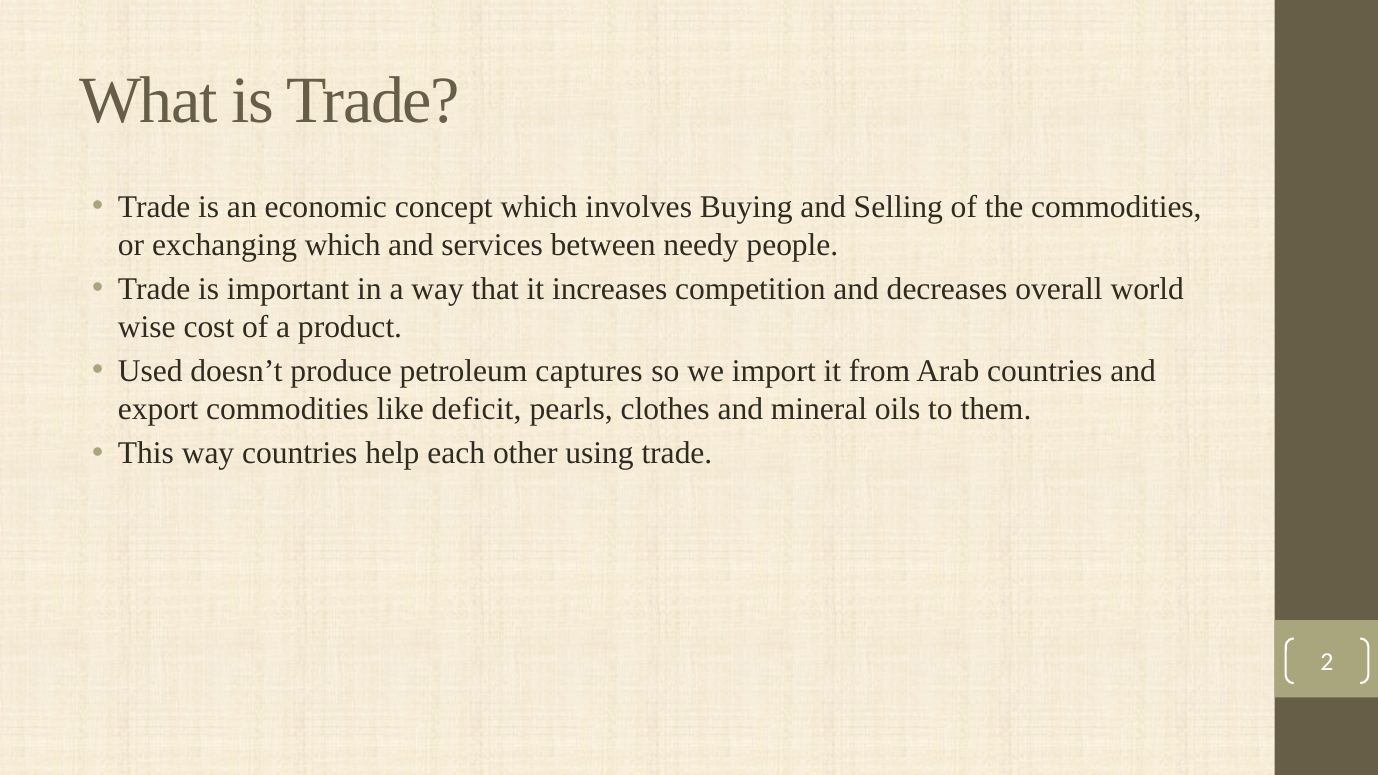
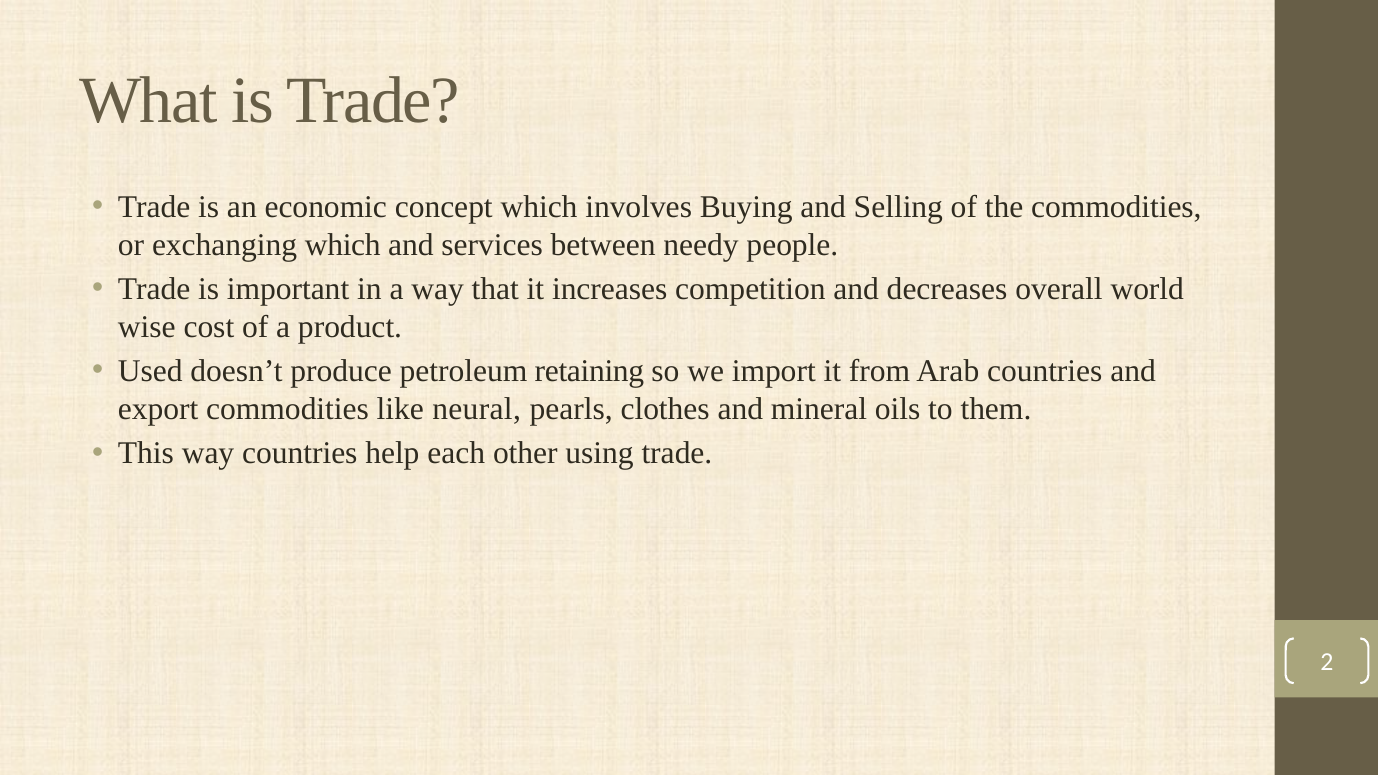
captures: captures -> retaining (589, 371)
deficit: deficit -> neural (477, 409)
